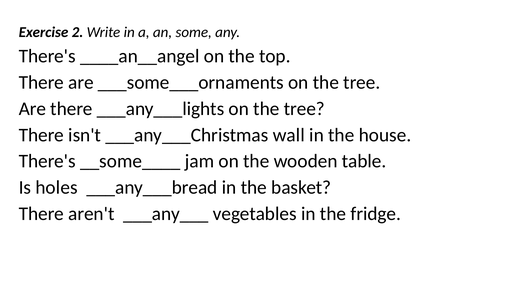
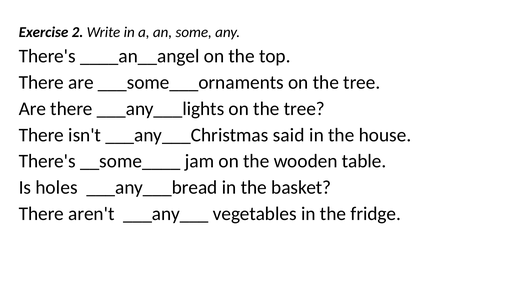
wall: wall -> said (289, 135)
